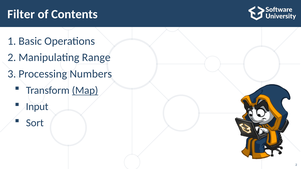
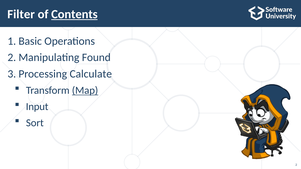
Contents underline: none -> present (74, 14)
Range: Range -> Found (96, 58)
Numbers: Numbers -> Calculate (91, 74)
